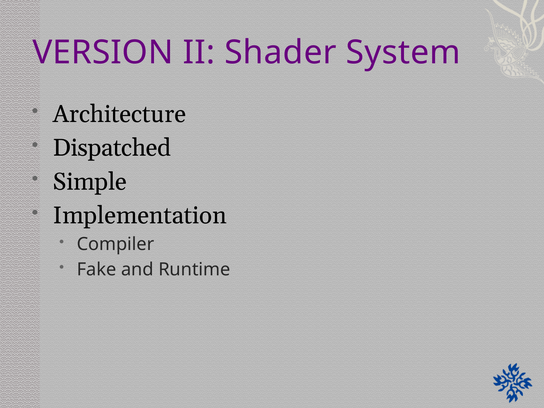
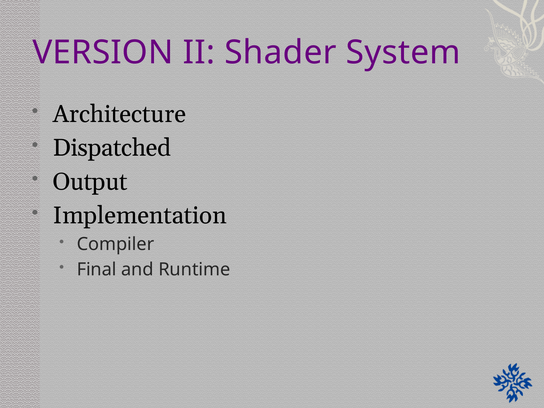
Simple: Simple -> Output (90, 182)
Fake: Fake -> Final (97, 270)
